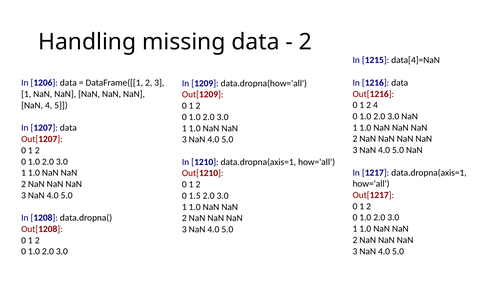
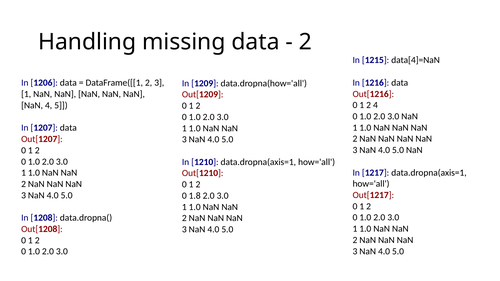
1.5: 1.5 -> 1.8 (195, 196)
